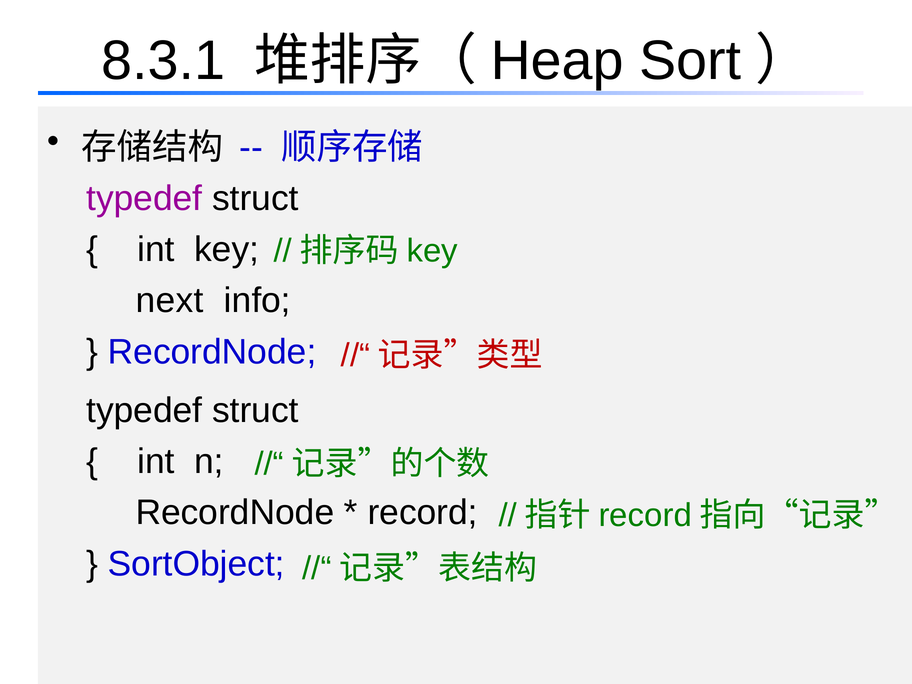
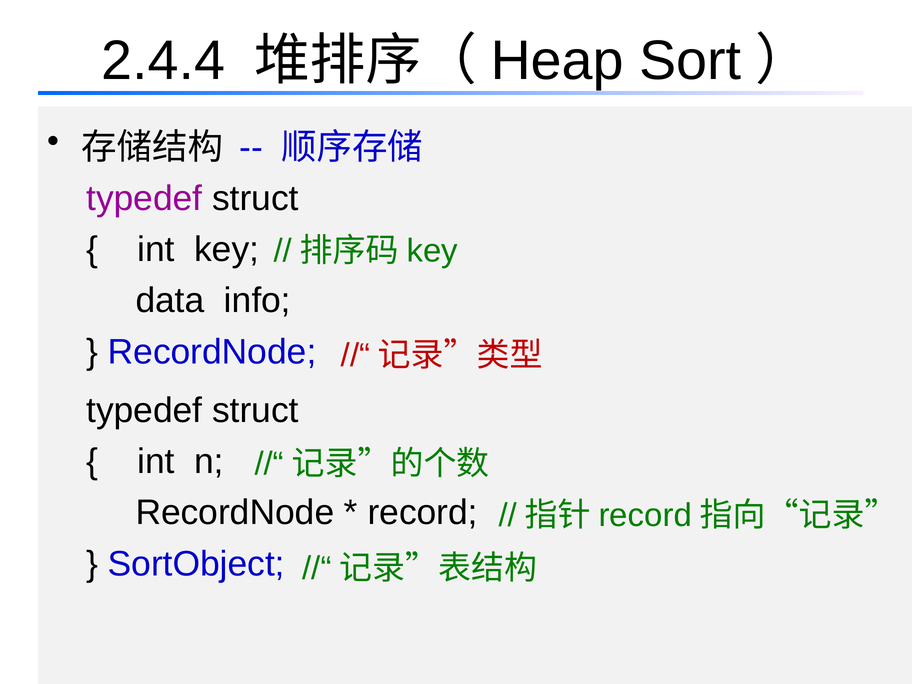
8.3.1: 8.3.1 -> 2.4.4 (163, 61)
next: next -> data (170, 301)
